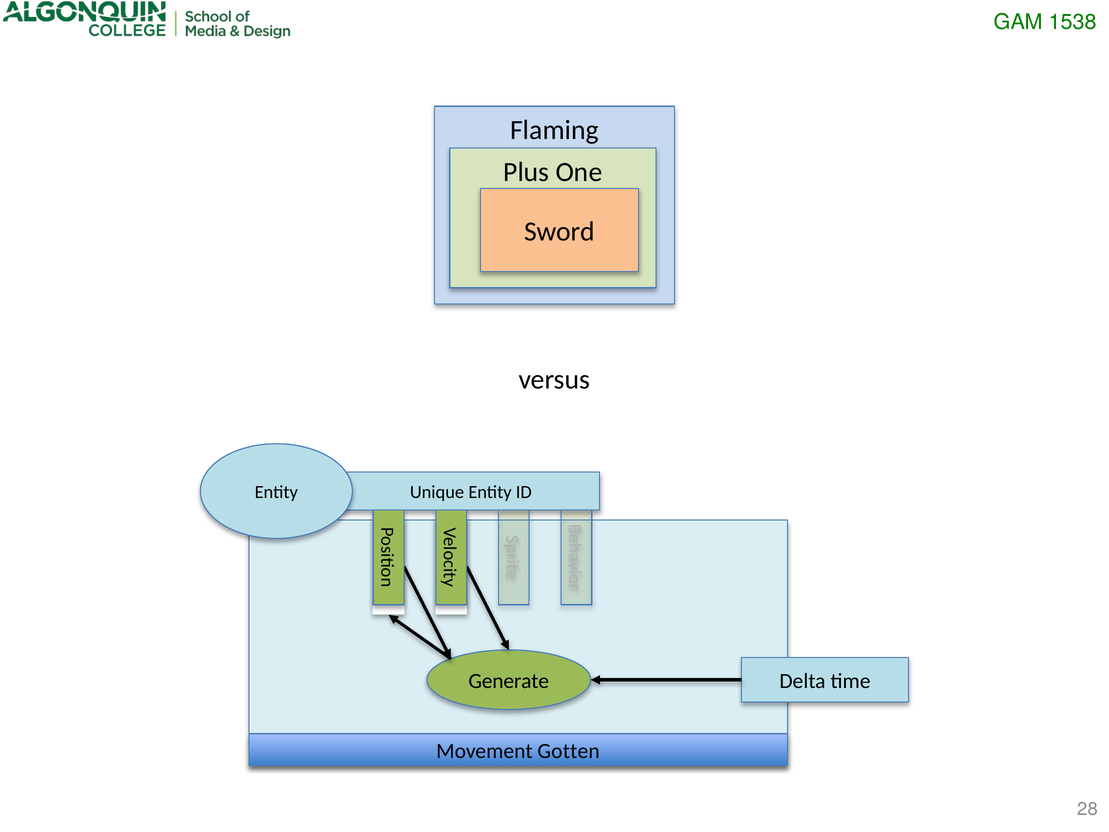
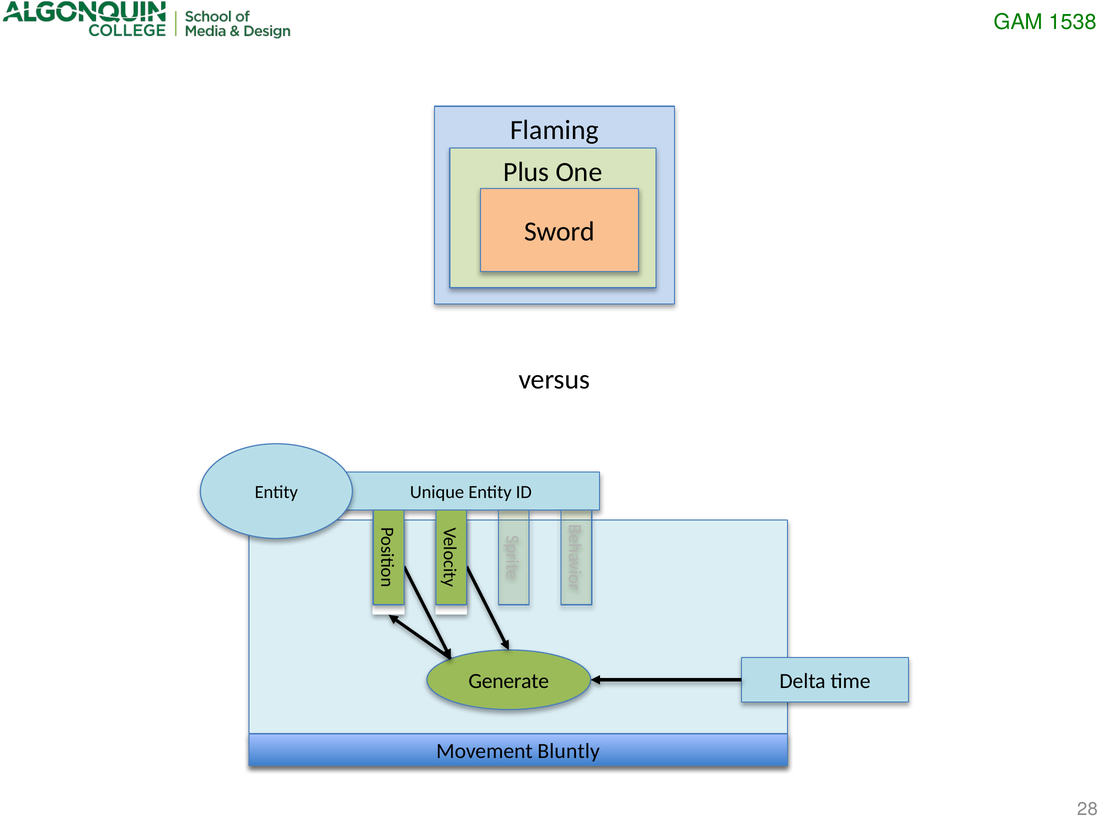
Gotten: Gotten -> Bluntly (569, 751)
